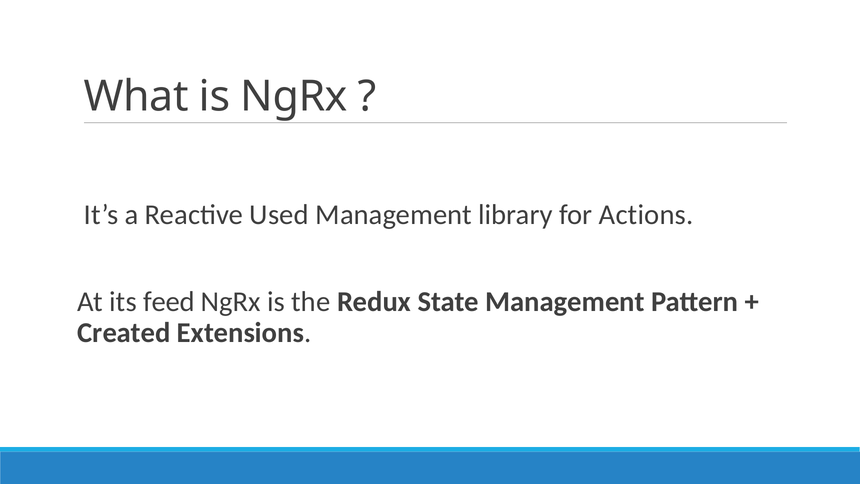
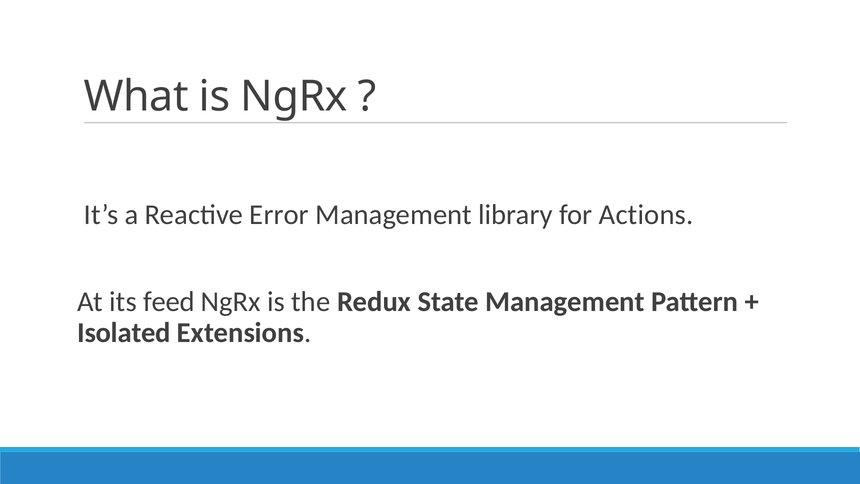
Used: Used -> Error (279, 215)
Created: Created -> Isolated (124, 333)
